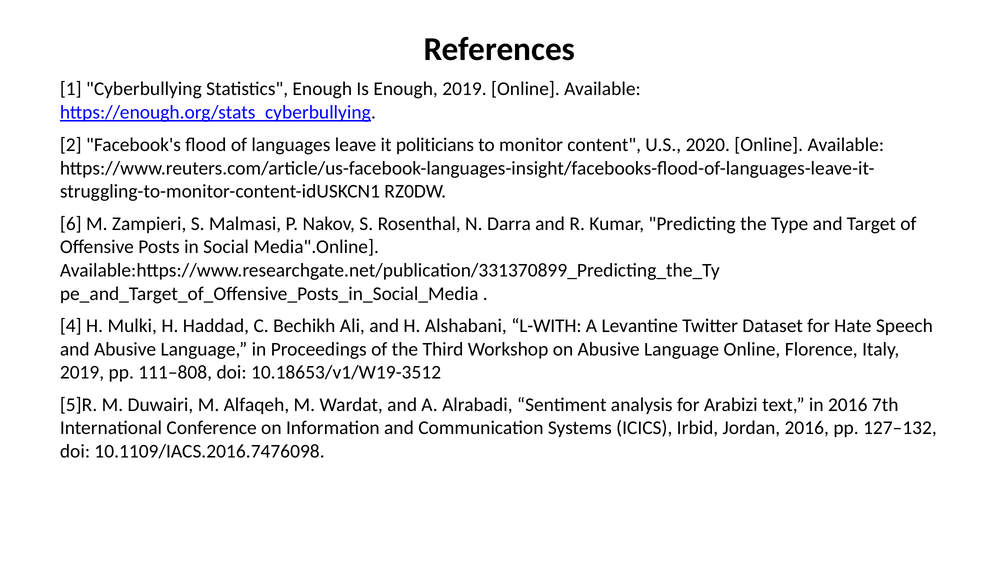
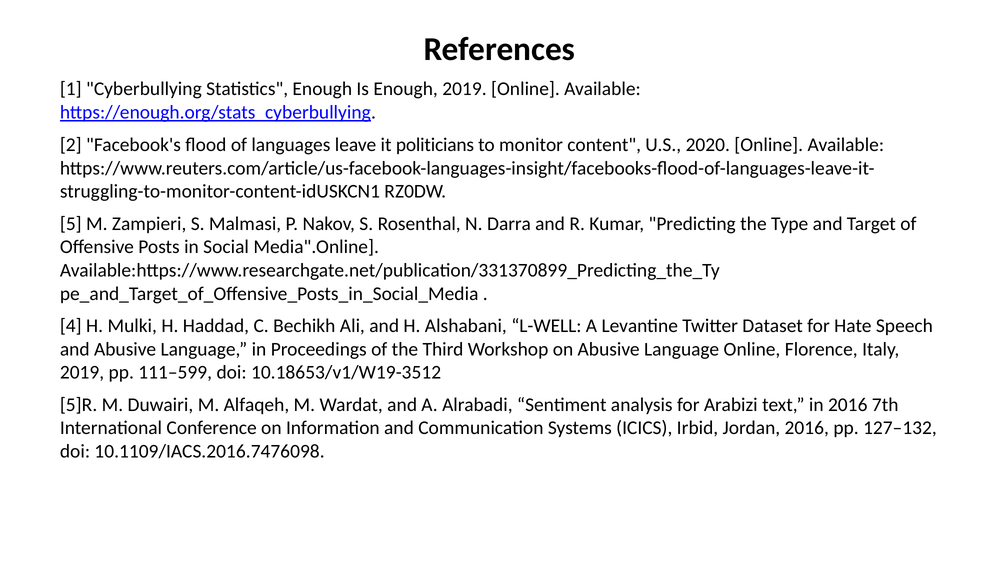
6: 6 -> 5 (71, 224)
L-WITH: L-WITH -> L-WELL (546, 326)
111–808: 111–808 -> 111–599 (175, 372)
